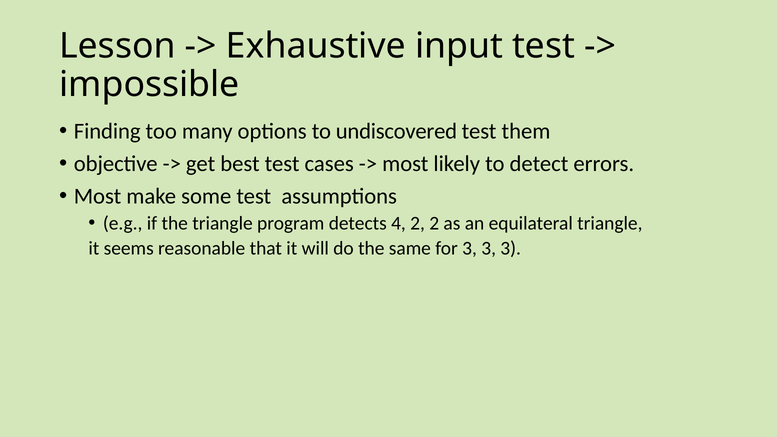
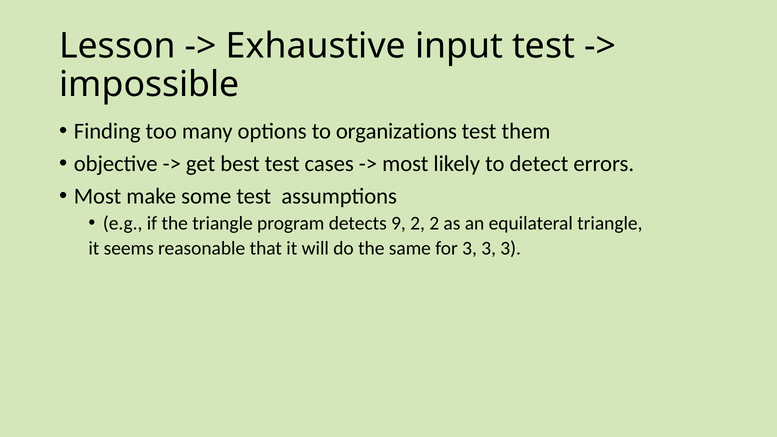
undiscovered: undiscovered -> organizations (396, 131)
4: 4 -> 9 (398, 223)
